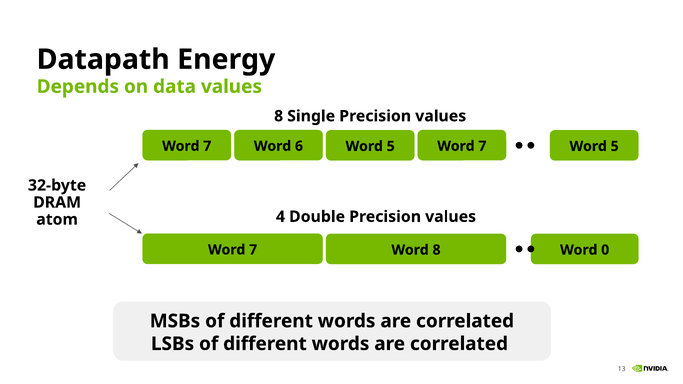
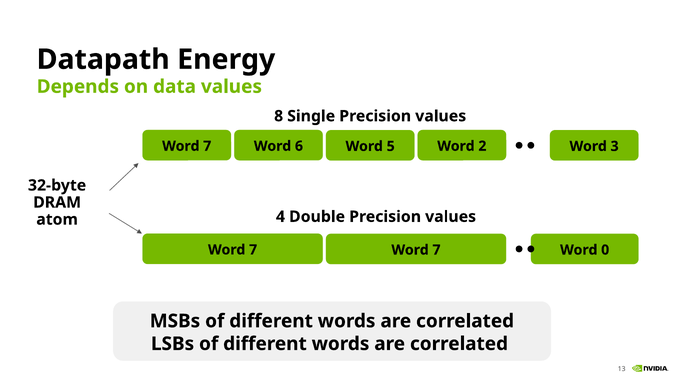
7: 7 -> 2 (482, 146)
5 Word 5: 5 -> 3 (615, 146)
7 Word 8: 8 -> 7 (437, 250)
